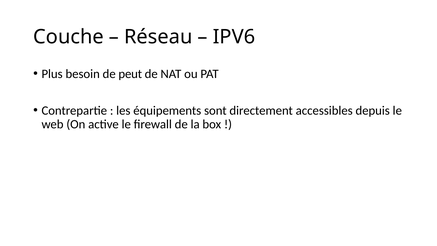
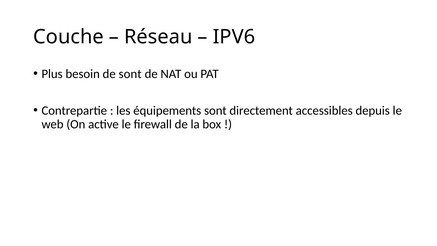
de peut: peut -> sont (130, 74)
